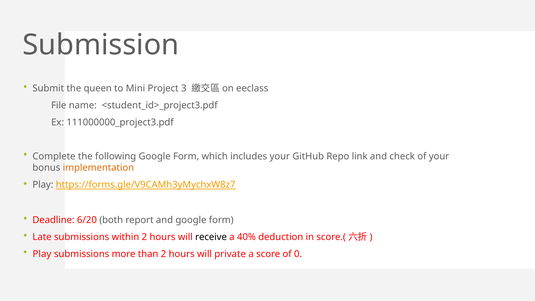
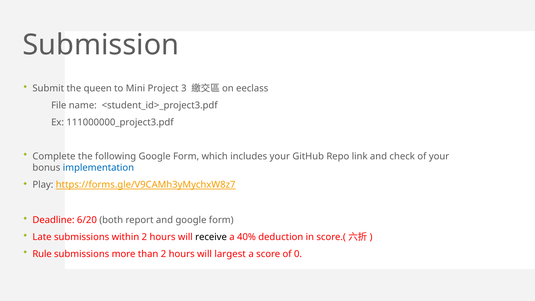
implementation colour: orange -> blue (98, 168)
Play: Play -> Rule (42, 254)
private: private -> largest (230, 254)
